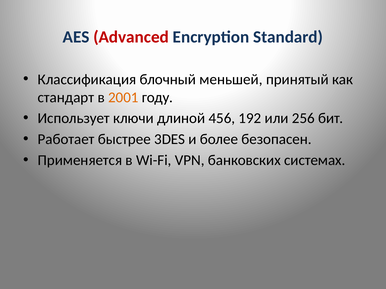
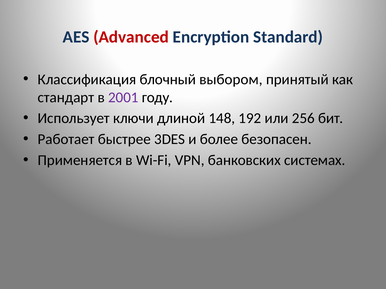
меньшей: меньшей -> выбором (231, 80)
2001 colour: orange -> purple (123, 97)
456: 456 -> 148 (222, 118)
